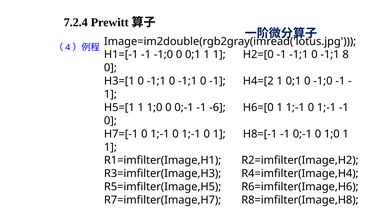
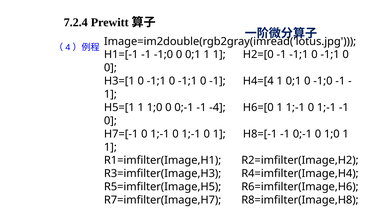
8: 8 -> 0 (346, 55)
H4=[2: H4=[2 -> H4=[4 (258, 81)
-6: -6 -> -4 (217, 108)
